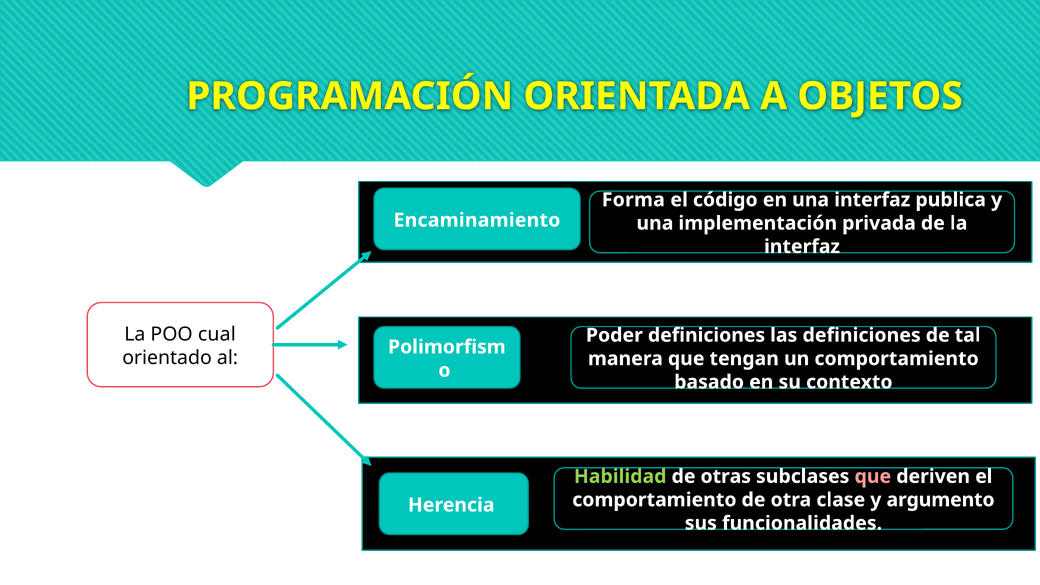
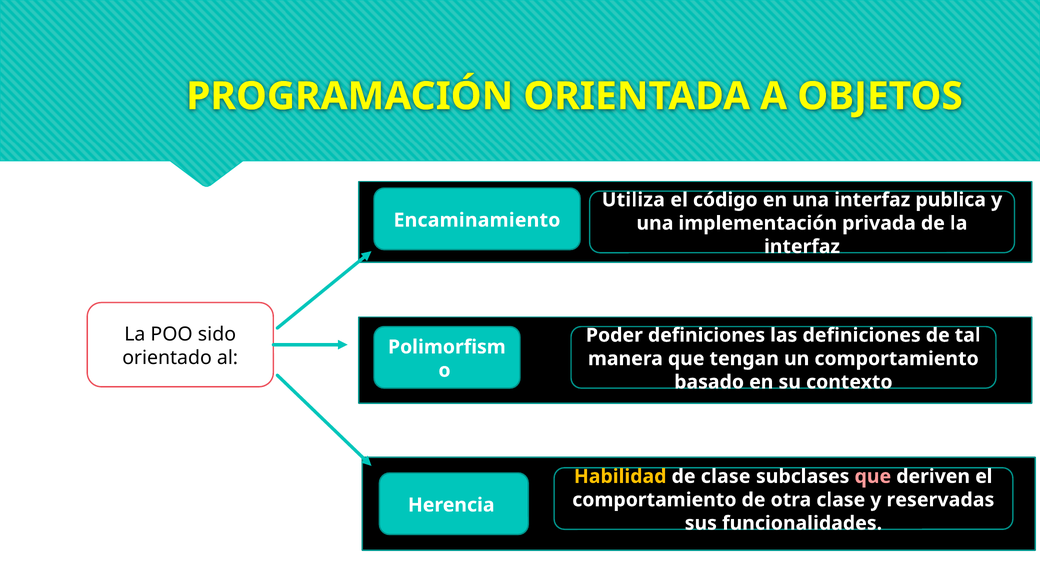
Forma: Forma -> Utiliza (633, 200)
cual: cual -> sido (217, 334)
Habilidad colour: light green -> yellow (620, 476)
de otras: otras -> clase (726, 476)
argumento: argumento -> reservadas (940, 500)
